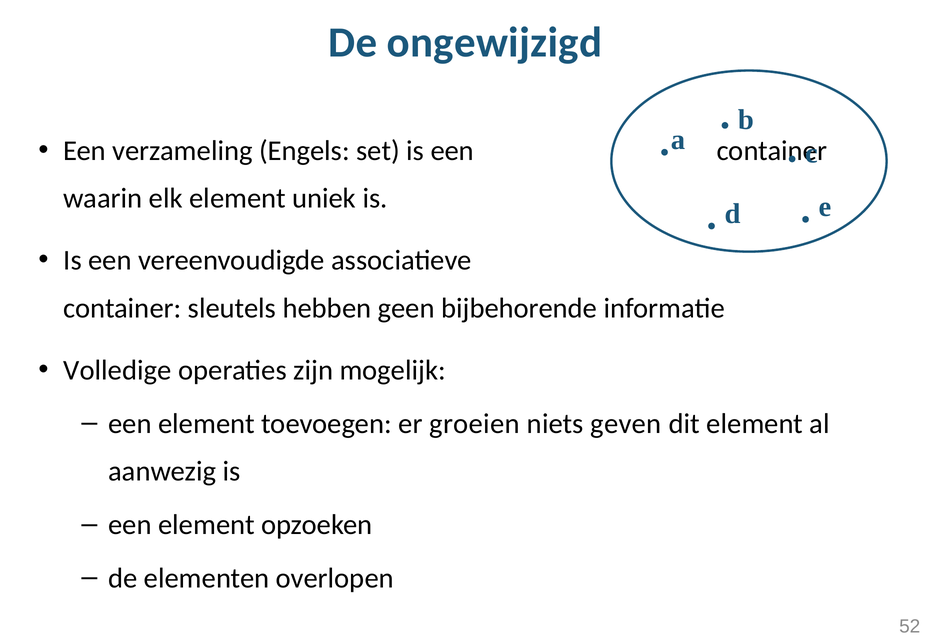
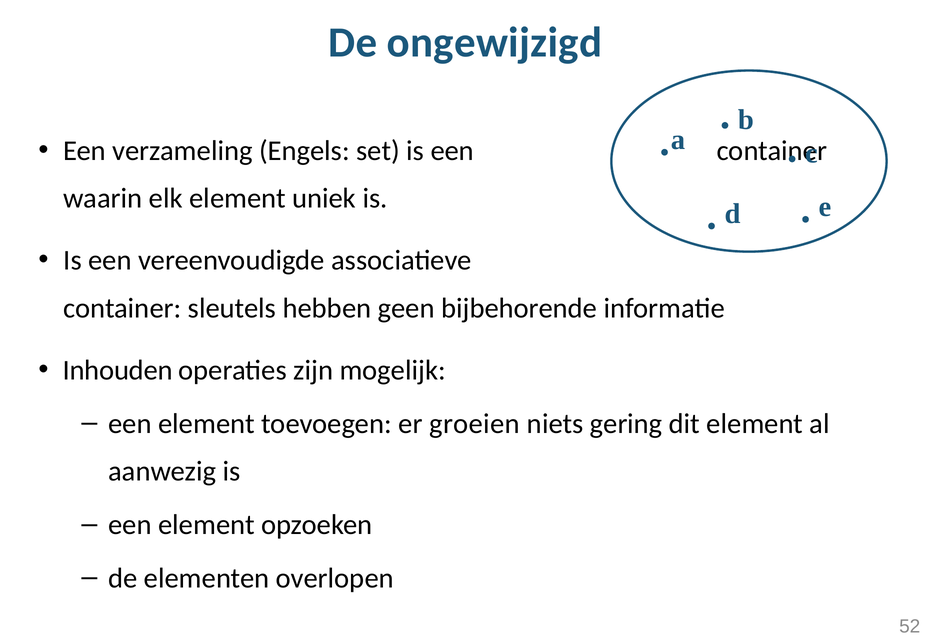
Volledige: Volledige -> Inhouden (118, 370)
geven: geven -> gering (626, 424)
